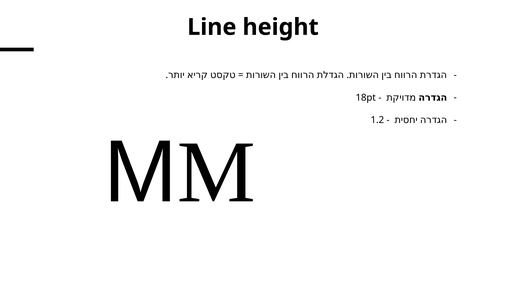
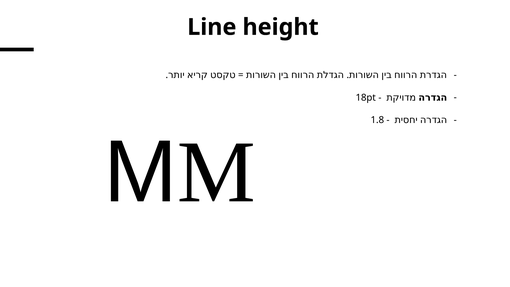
1.2: 1.2 -> 1.8 (377, 120)
